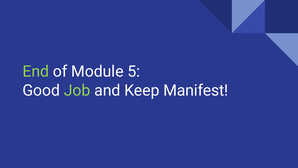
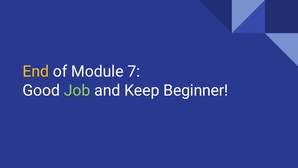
End colour: light green -> yellow (36, 71)
5: 5 -> 7 (134, 71)
Manifest: Manifest -> Beginner (196, 90)
